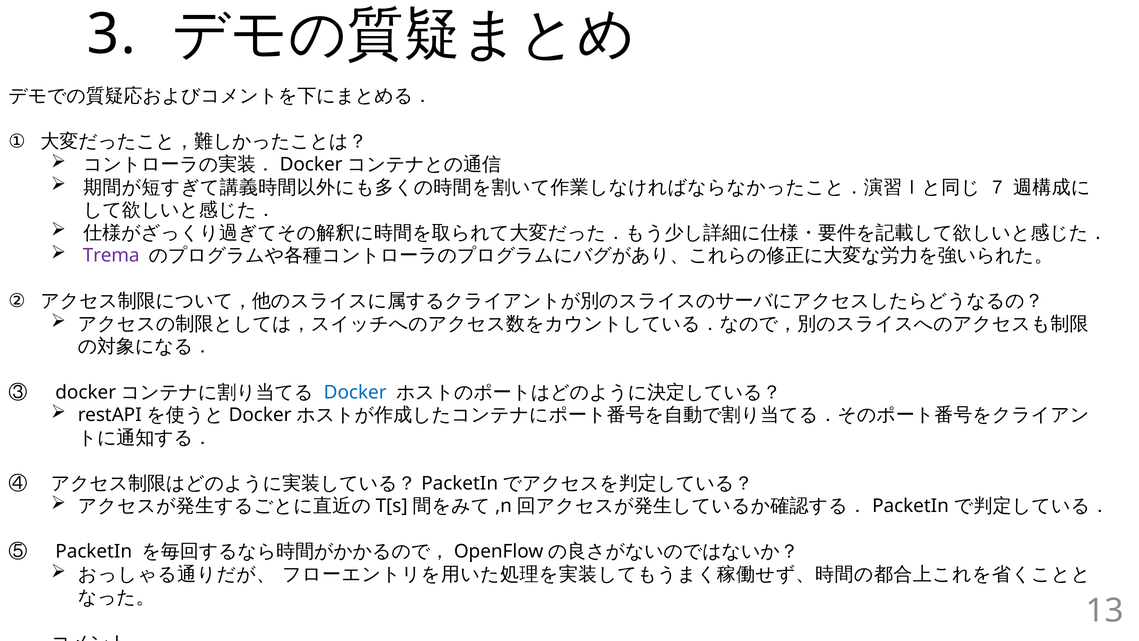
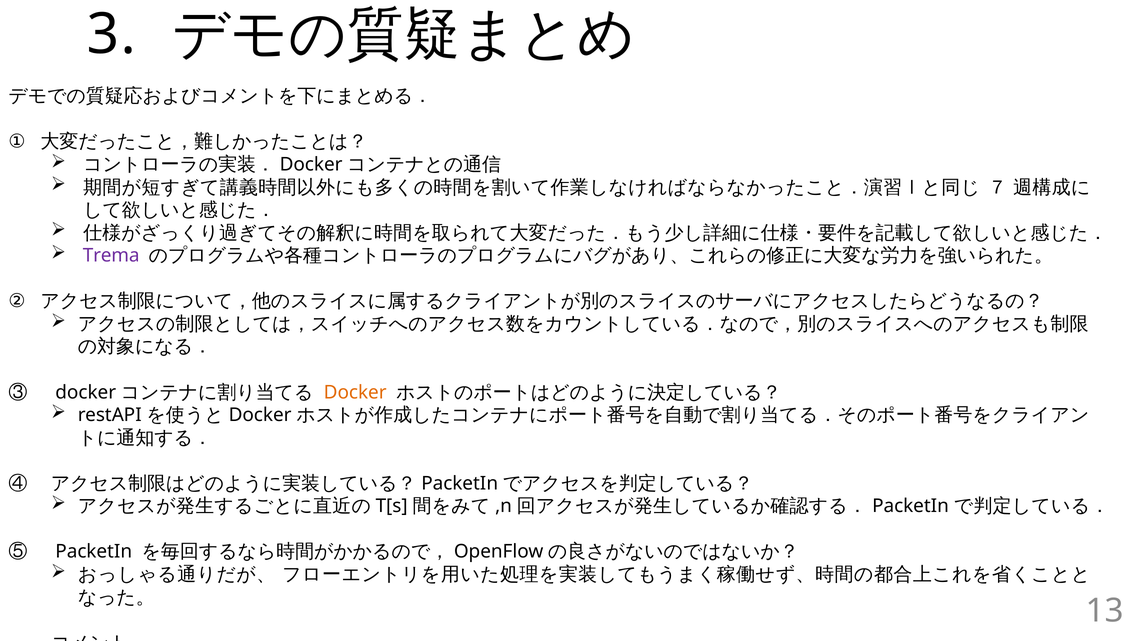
Docker colour: blue -> orange (355, 392)
